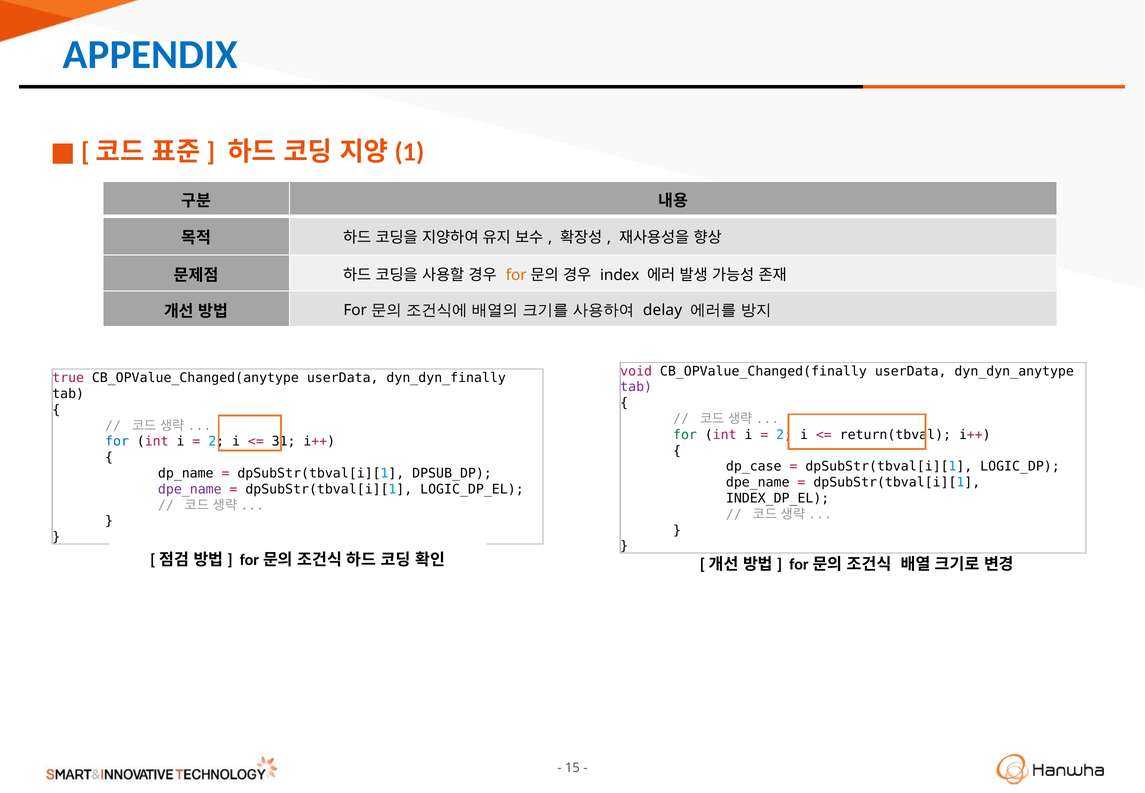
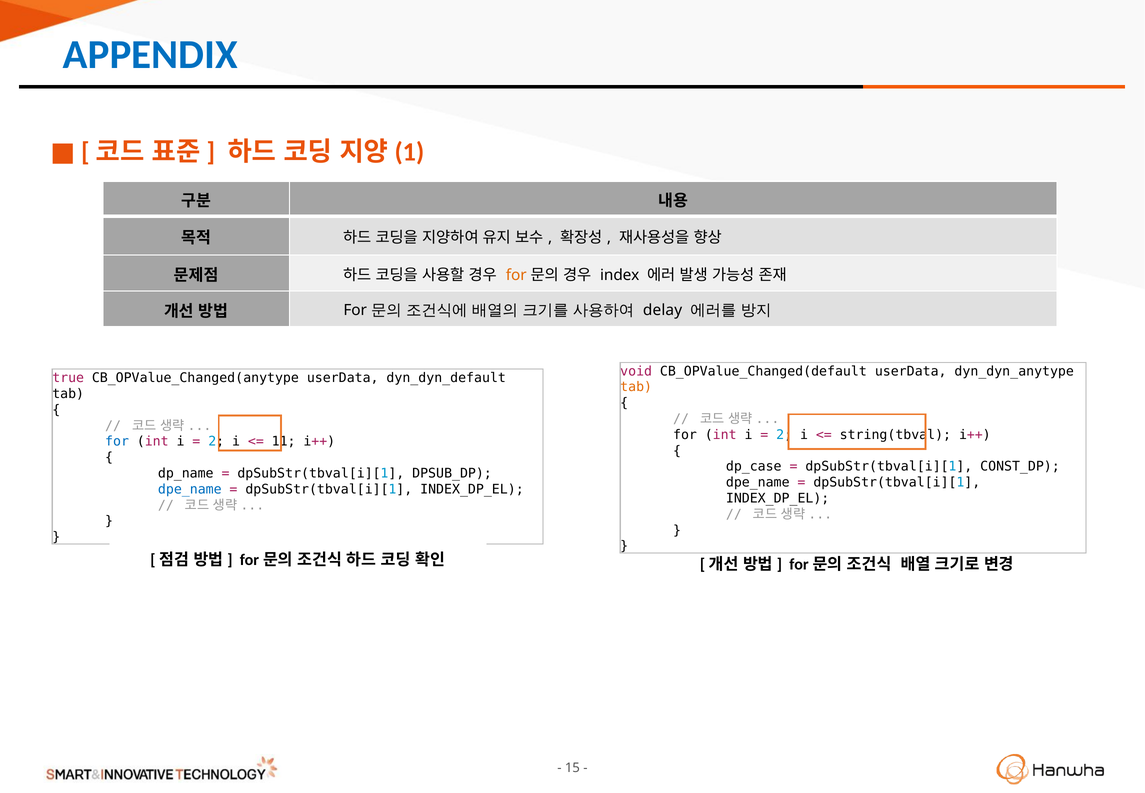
CB_OPValue_Changed(finally: CB_OPValue_Changed(finally -> CB_OPValue_Changed(default (763, 371)
dyn_dyn_finally: dyn_dyn_finally -> dyn_dyn_default (446, 378)
tab colour: purple -> orange (636, 387)
for colour: green -> black (685, 435)
return(tbval: return(tbval -> string(tbval (895, 435)
31: 31 -> 11 (284, 441)
LOGIC_DP: LOGIC_DP -> CONST_DP (1020, 466)
dpe_name colour: purple -> blue (190, 489)
LOGIC_DP_EL: LOGIC_DP_EL -> INDEX_DP_EL (472, 489)
